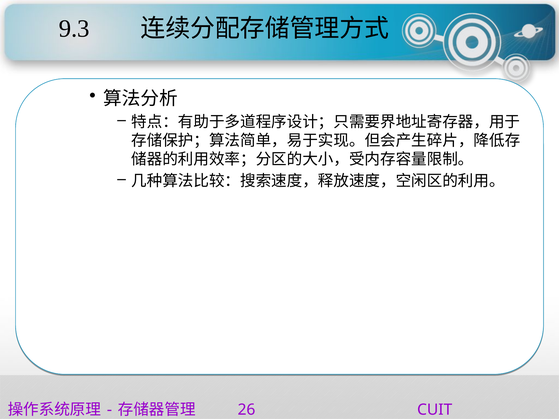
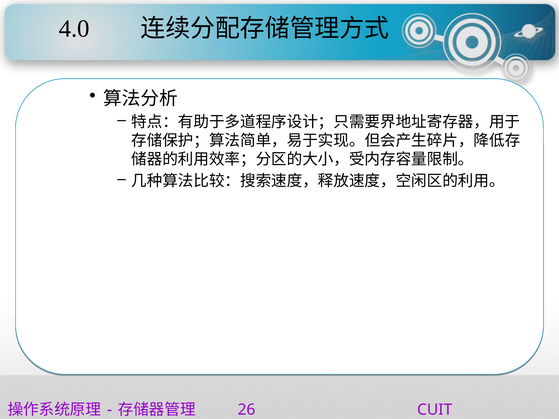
9.3: 9.3 -> 4.0 (74, 29)
